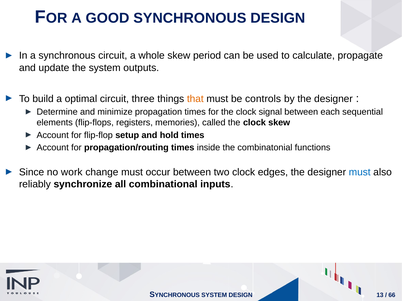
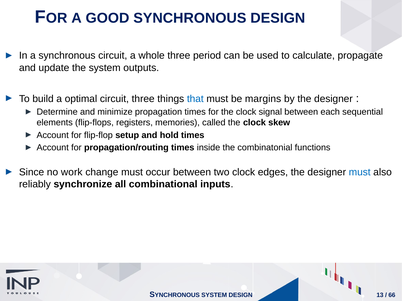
whole skew: skew -> three (179, 56)
that colour: orange -> blue (195, 99)
controls: controls -> margins (263, 99)
